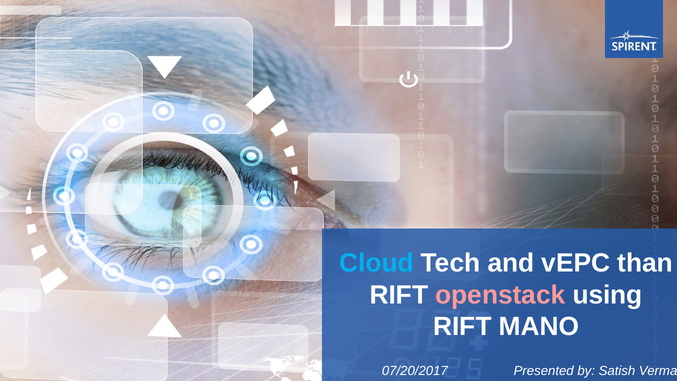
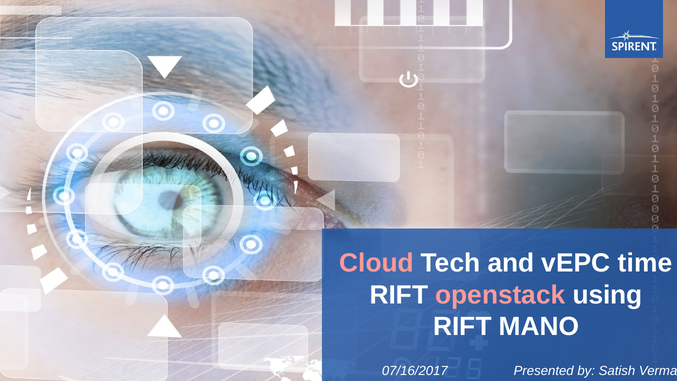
Cloud colour: light blue -> pink (376, 263)
than: than -> time (645, 263)
07/20/2017: 07/20/2017 -> 07/16/2017 (415, 371)
